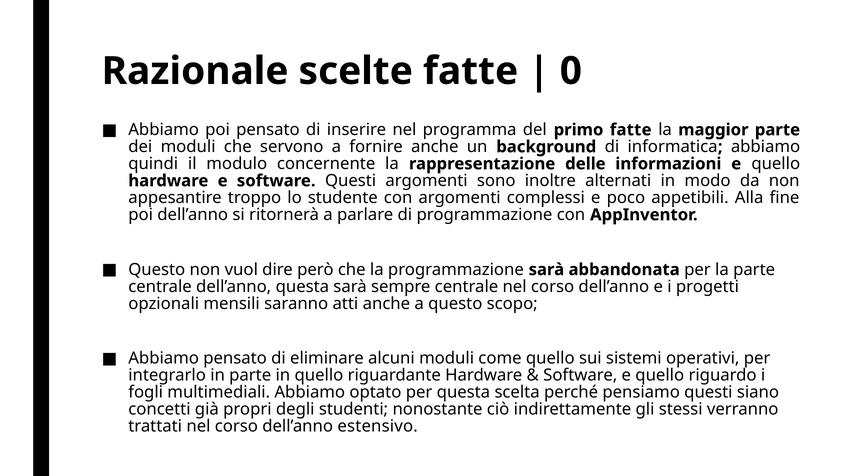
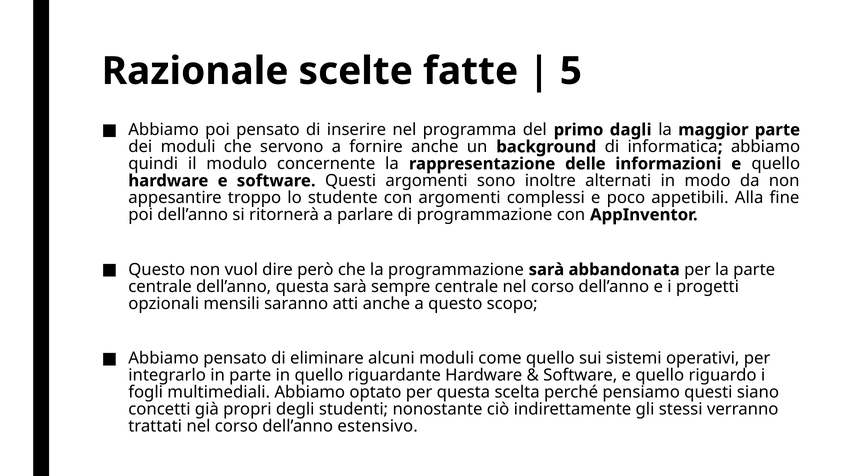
0: 0 -> 5 (571, 71)
primo fatte: fatte -> dagli (631, 130)
